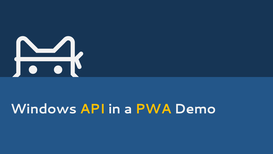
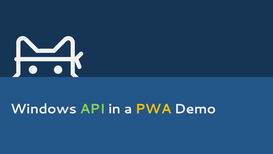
API colour: yellow -> light green (93, 109)
